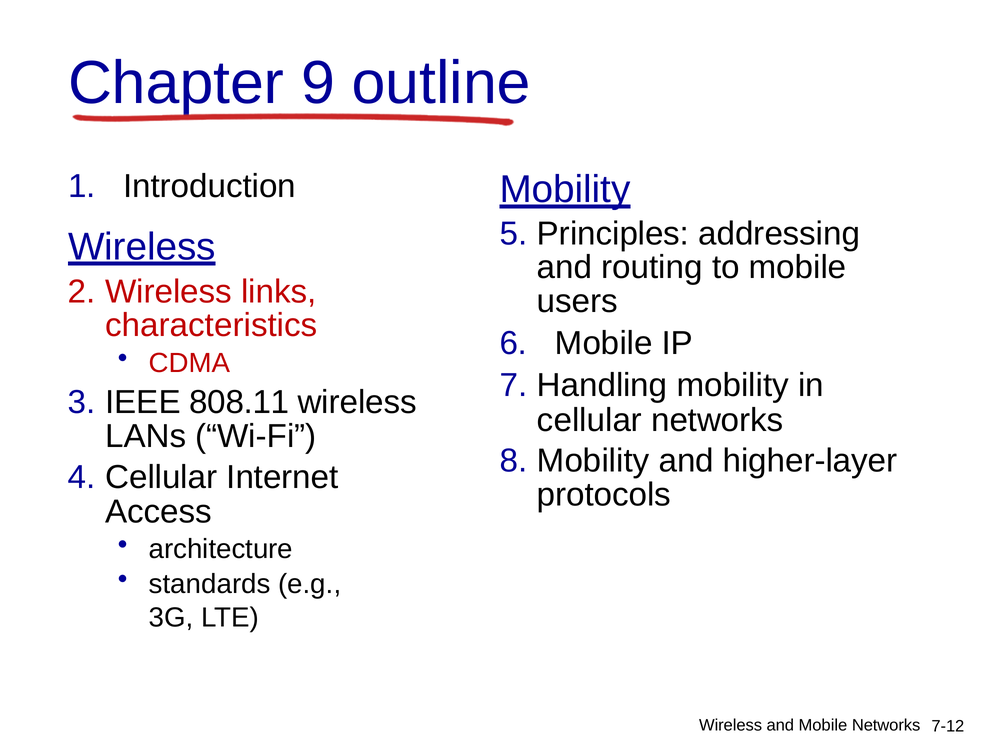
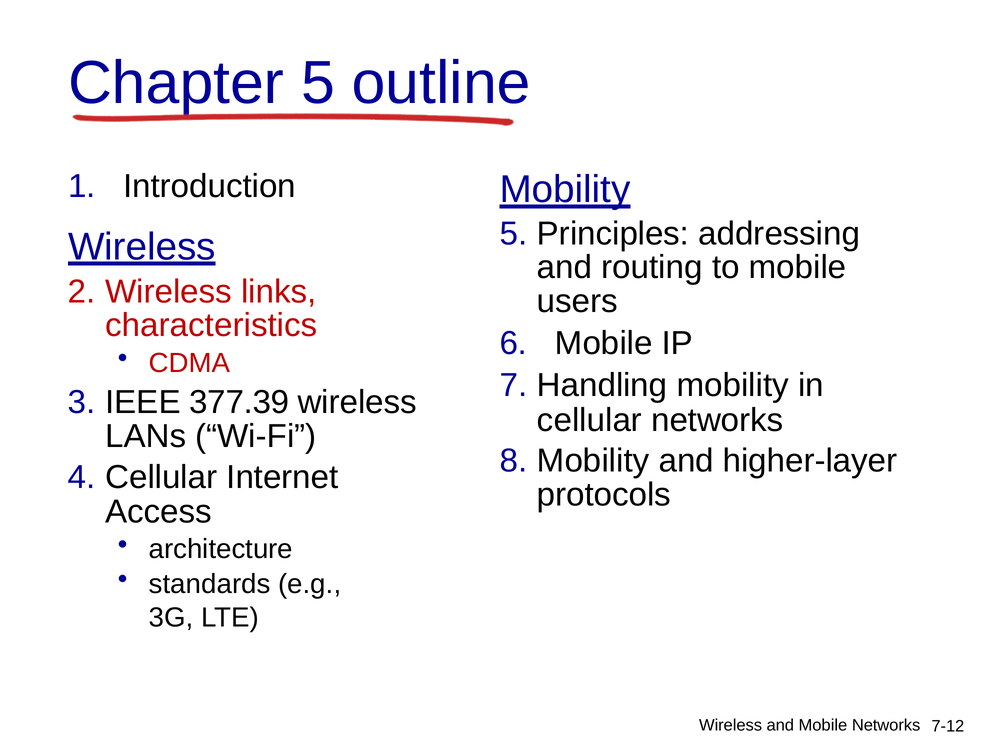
Chapter 9: 9 -> 5 (318, 83)
808.11: 808.11 -> 377.39 (239, 402)
